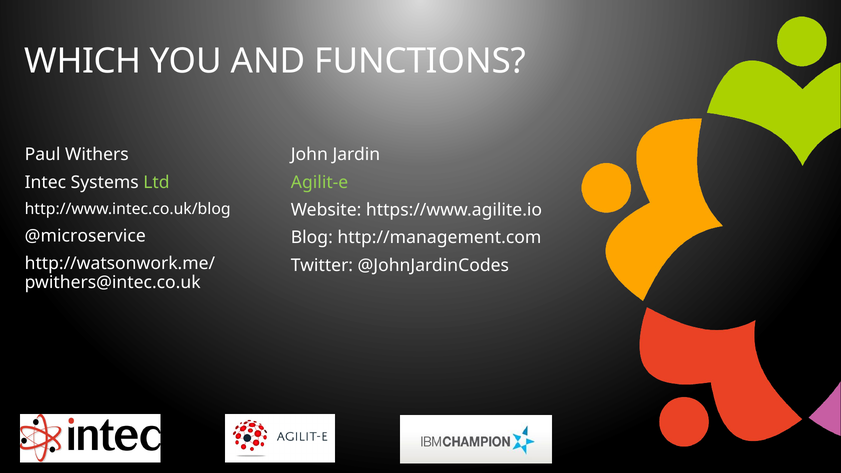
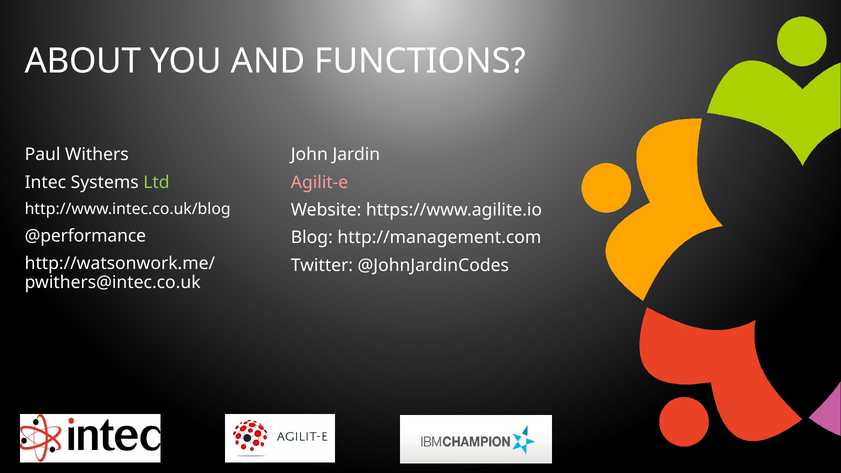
WHICH: WHICH -> ABOUT (83, 61)
Agilit-e colour: light green -> pink (320, 182)
@microservice: @microservice -> @performance (85, 236)
